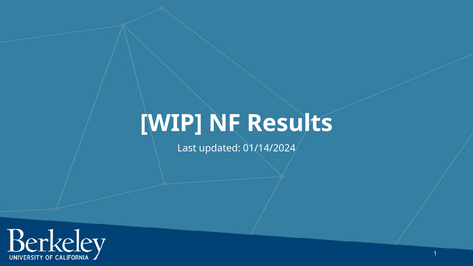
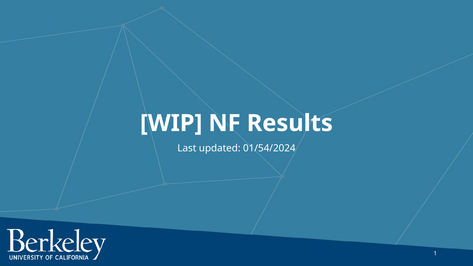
01/14/2024: 01/14/2024 -> 01/54/2024 (269, 148)
